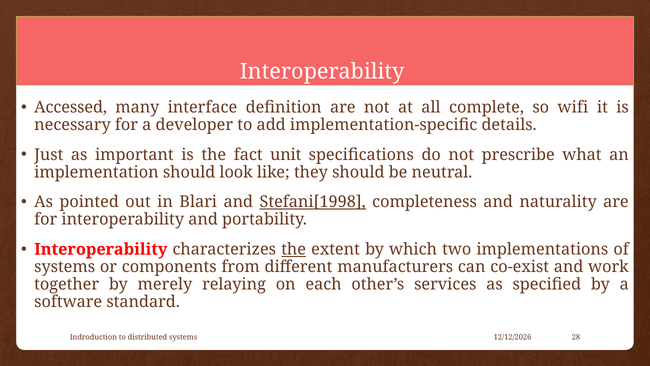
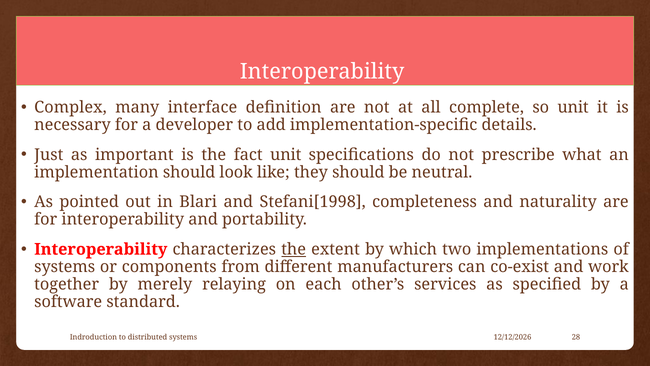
Accessed: Accessed -> Complex (70, 107)
so wifi: wifi -> unit (573, 107)
Stefani[1998 underline: present -> none (313, 202)
